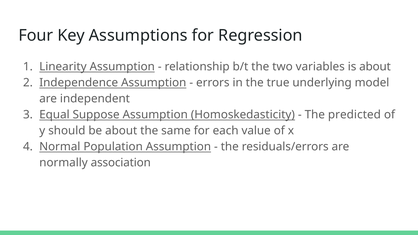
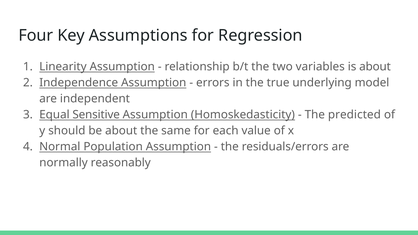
Suppose: Suppose -> Sensitive (96, 115)
association: association -> reasonably (121, 163)
